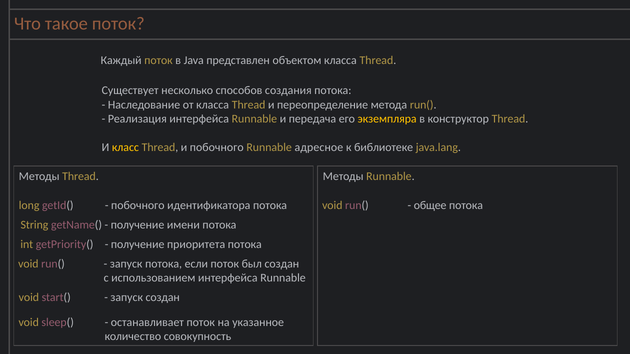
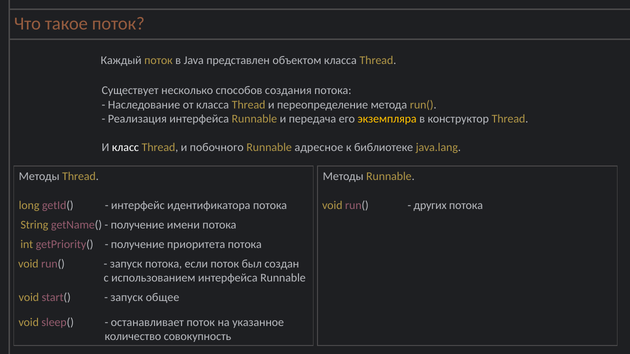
класс colour: yellow -> white (125, 147)
побочного: побочного -> интерфейс (138, 206)
общее: общее -> других (430, 206)
запуск создан: создан -> общее (163, 298)
